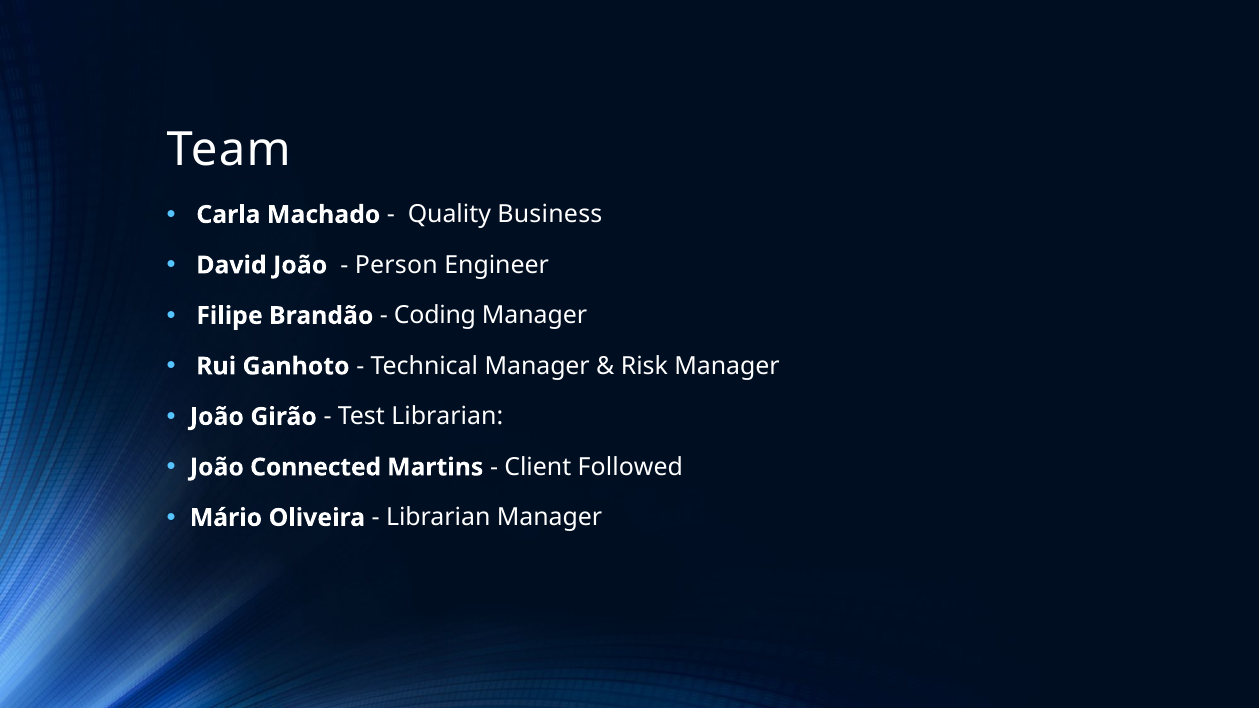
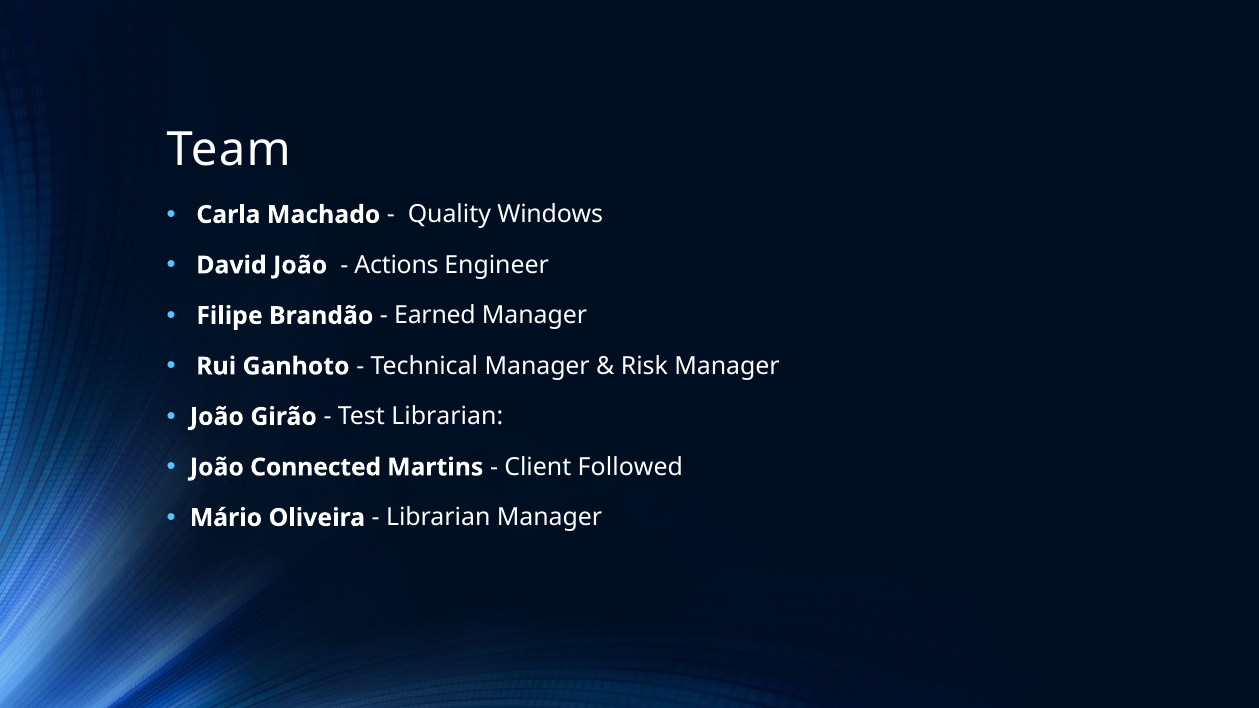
Business: Business -> Windows (550, 215)
Person: Person -> Actions (397, 265)
Coding: Coding -> Earned (435, 316)
